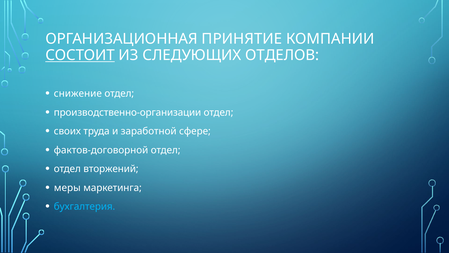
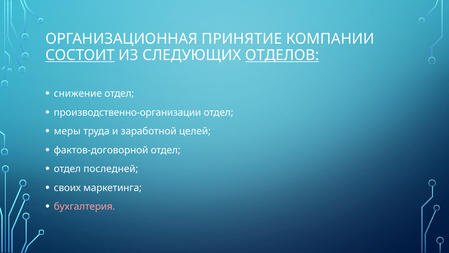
ОТДЕЛОВ underline: none -> present (282, 55)
своих: своих -> меры (67, 131)
сфере: сфере -> целей (195, 131)
вторжений: вторжений -> последней (111, 169)
меры: меры -> своих (67, 188)
бухгалтерия colour: light blue -> pink (85, 206)
